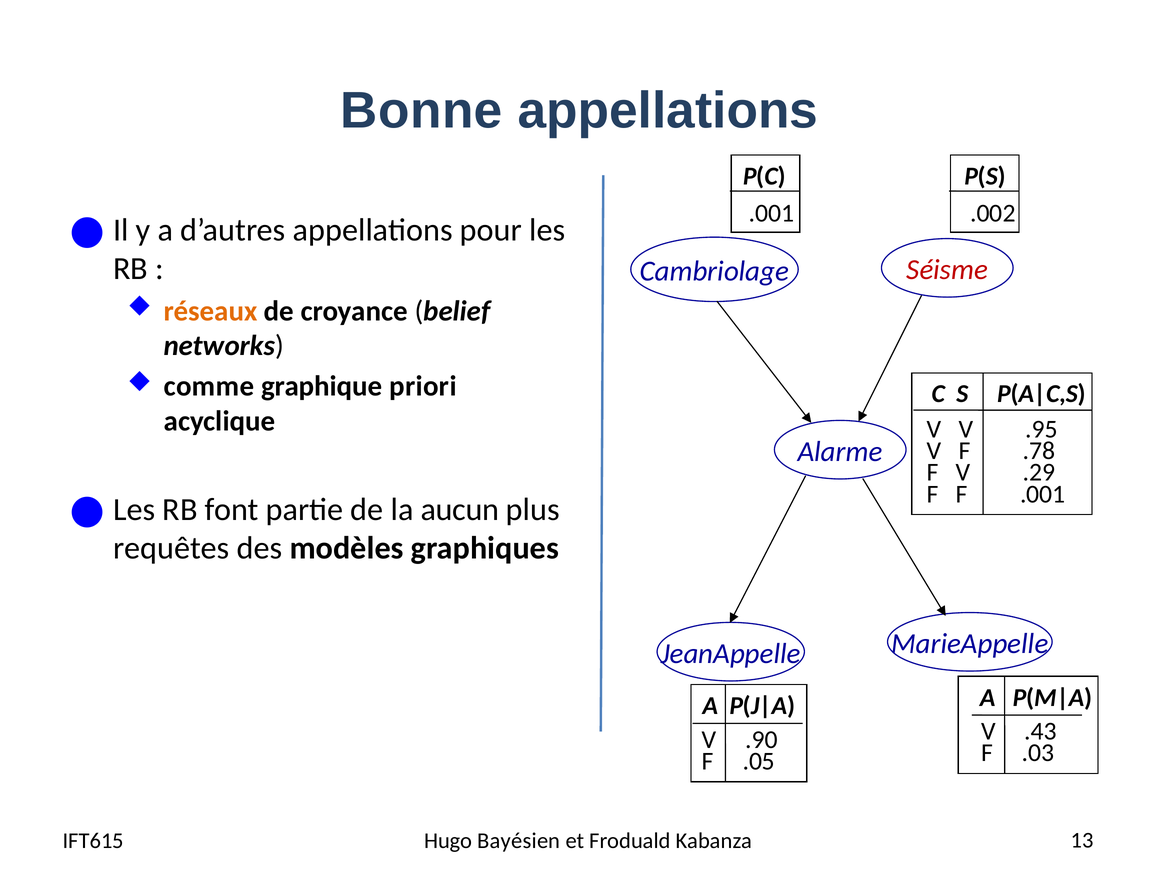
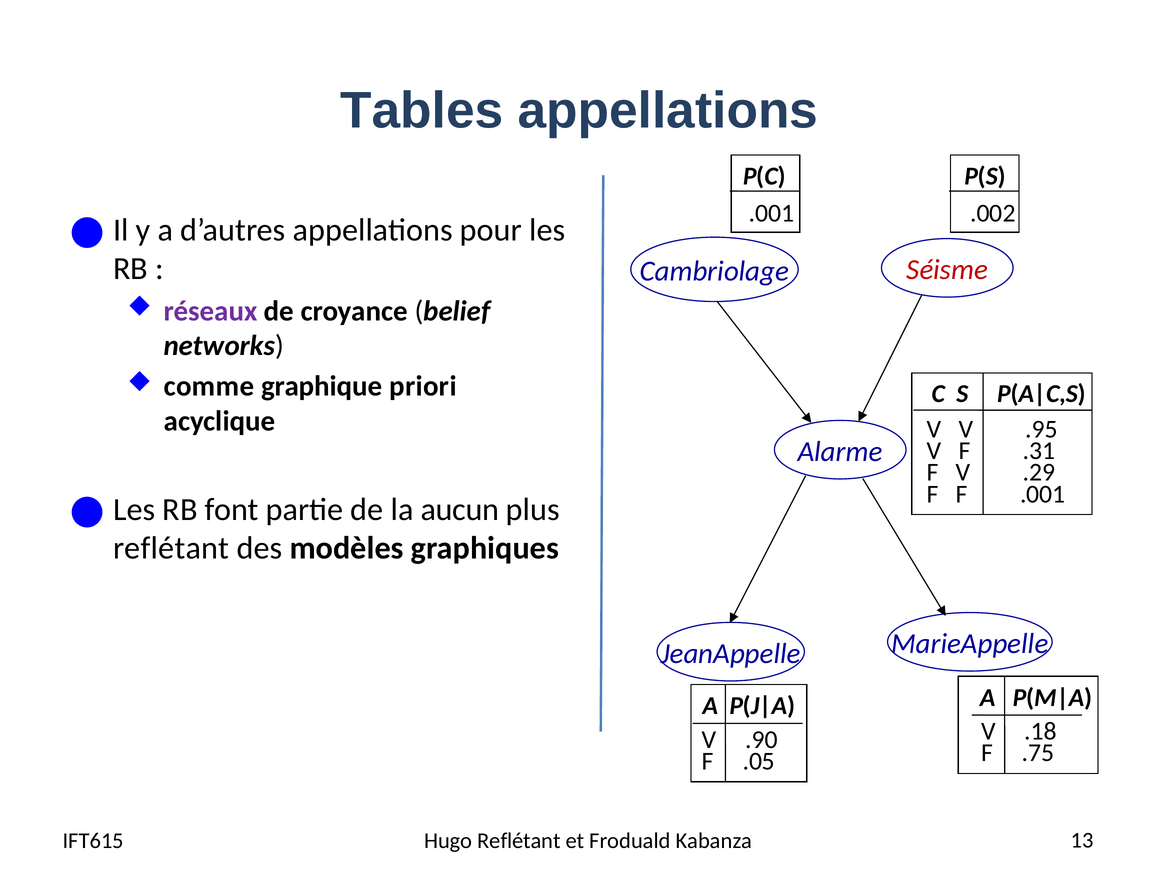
Bonne: Bonne -> Tables (422, 111)
réseaux colour: orange -> purple (211, 311)
.78: .78 -> .31 (1039, 451)
requêtes: requêtes -> reflétant (171, 548)
.43: .43 -> .18 (1041, 732)
.03: .03 -> .75 (1038, 753)
Hugo Bayésien: Bayésien -> Reflétant (519, 841)
